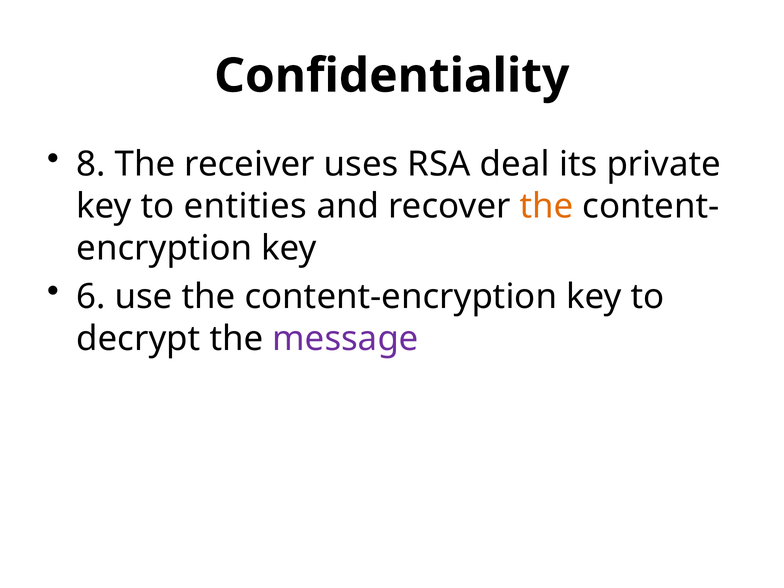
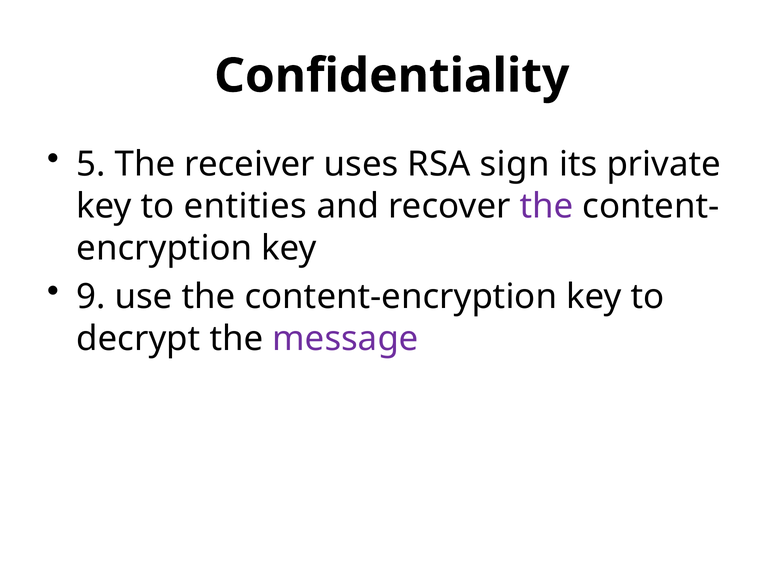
8: 8 -> 5 (91, 164)
deal: deal -> sign (515, 164)
the colour: orange -> purple (546, 206)
6: 6 -> 9 (91, 297)
